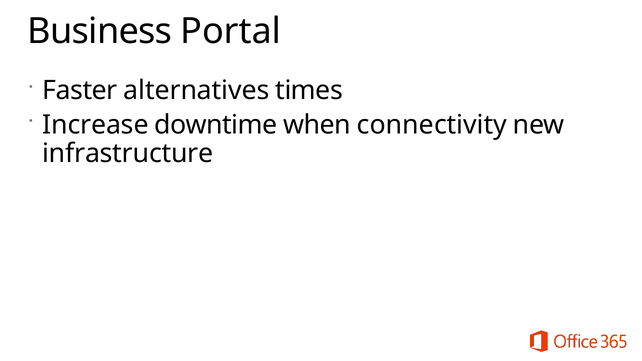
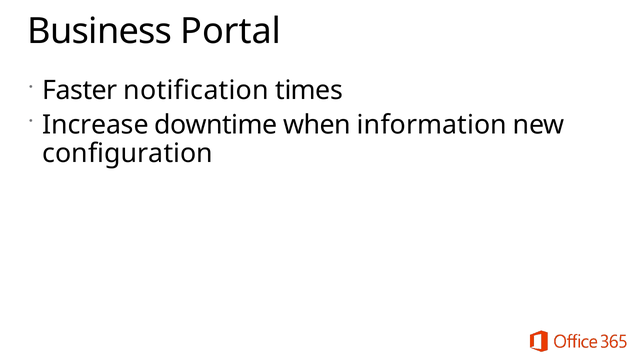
alternatives: alternatives -> notification (196, 91)
connectivity: connectivity -> information (432, 125)
infrastructure: infrastructure -> configuration (128, 154)
